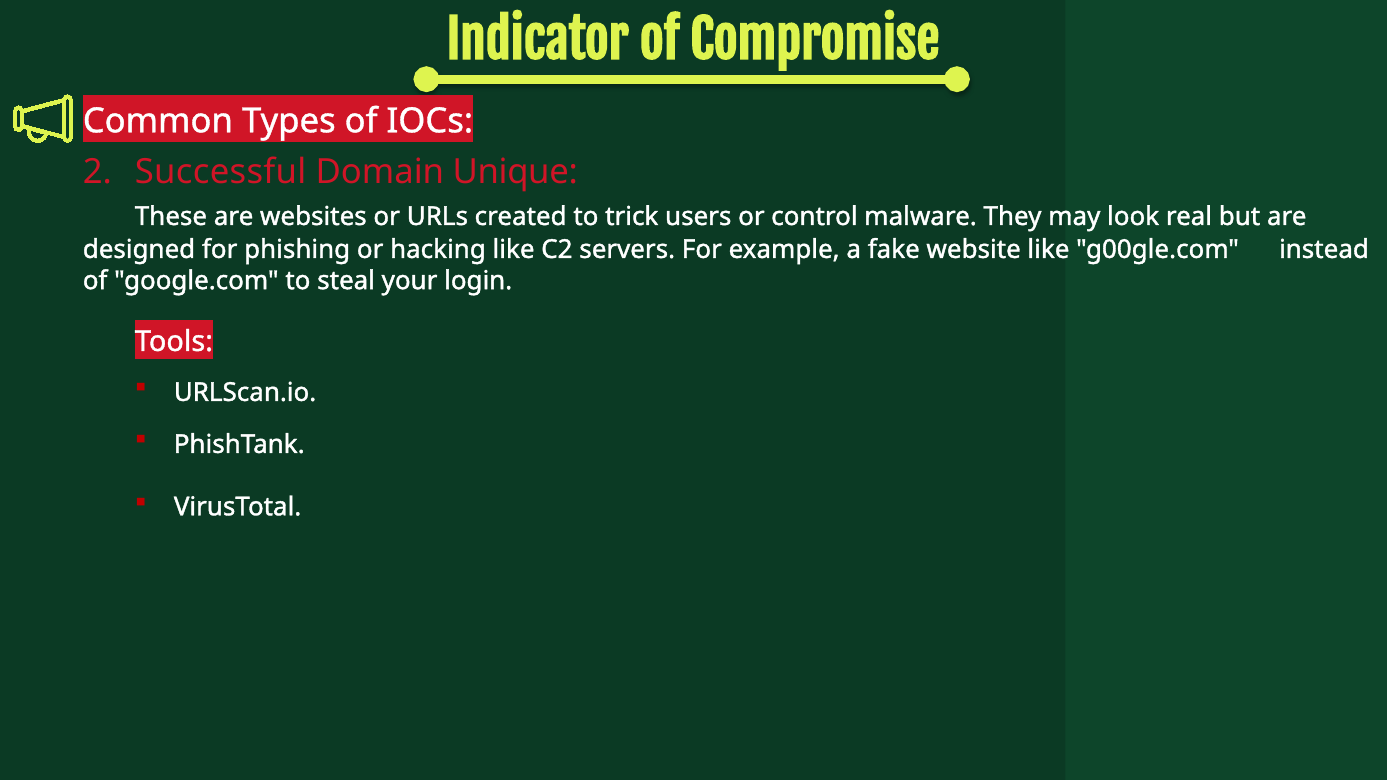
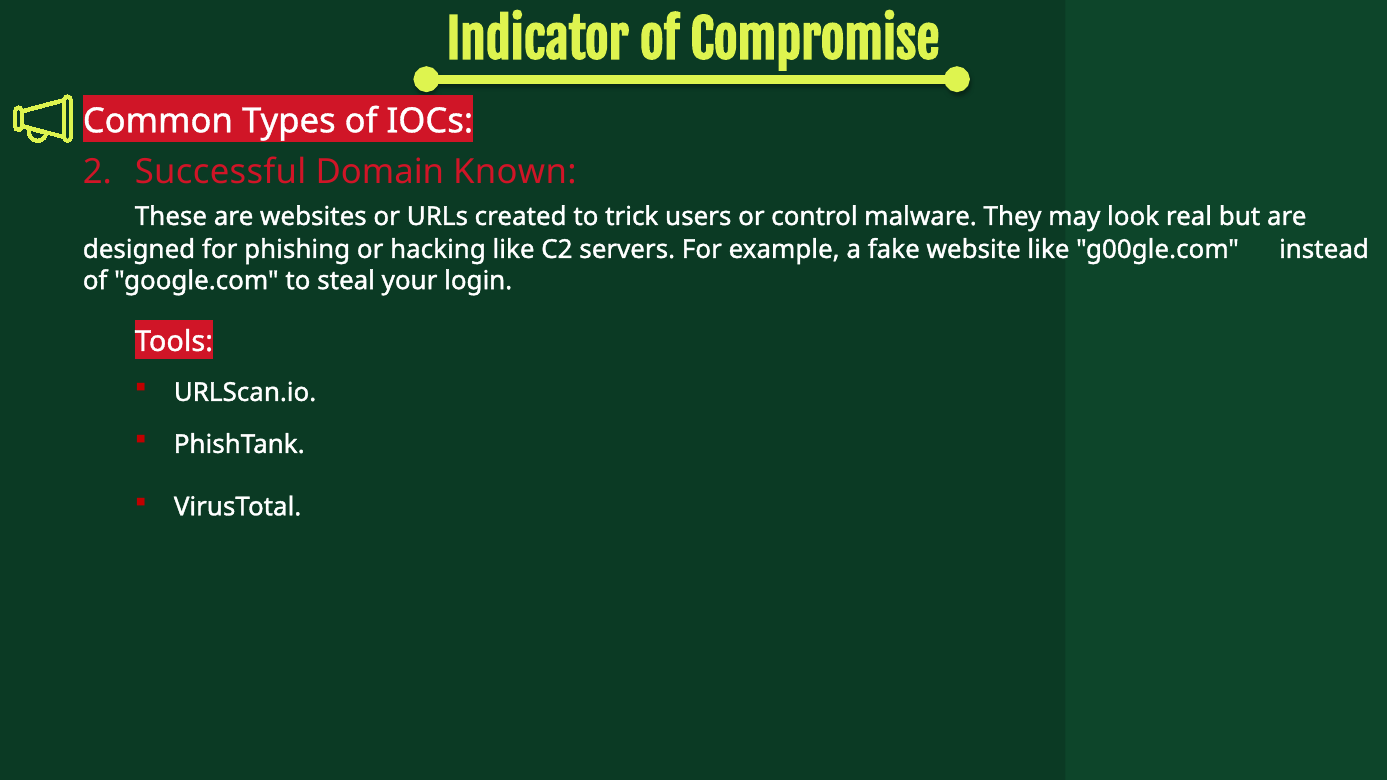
Unique: Unique -> Known (515, 172)
